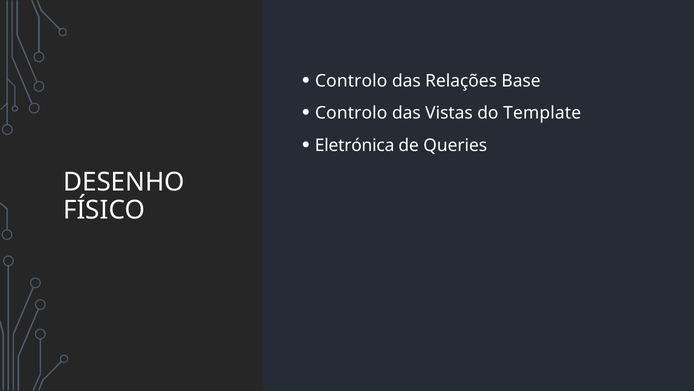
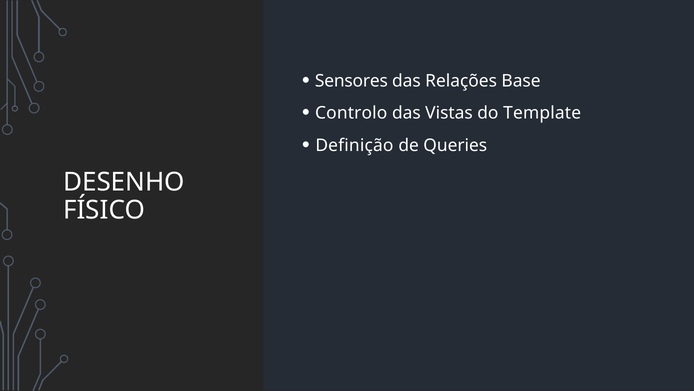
Controlo: Controlo -> Sensores (351, 81)
Eletrónica: Eletrónica -> Definição (354, 145)
